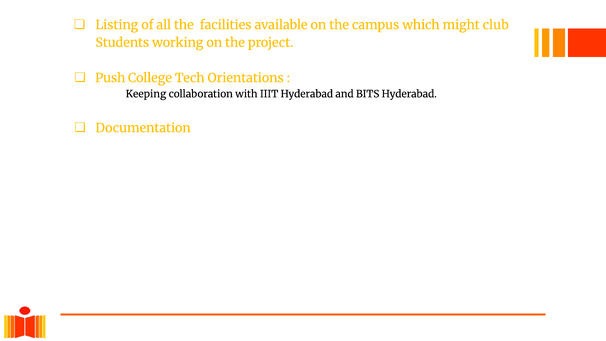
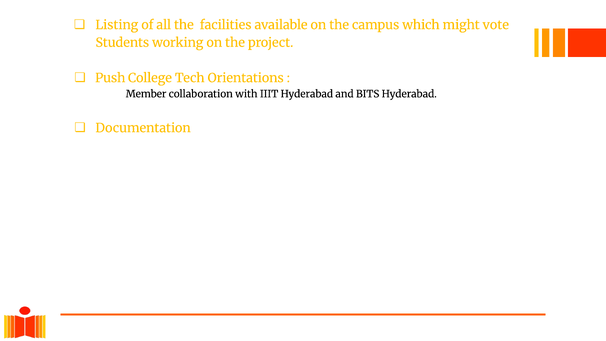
club: club -> vote (496, 25)
Keeping: Keeping -> Member (146, 94)
